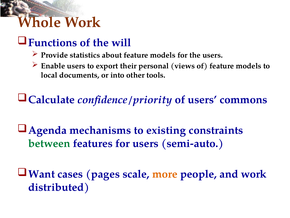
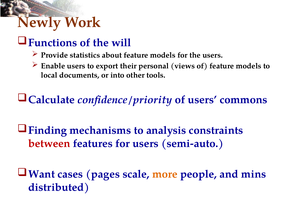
Whole: Whole -> Newly (39, 22)
Agenda: Agenda -> Finding (48, 130)
existing: existing -> analysis (166, 130)
between colour: green -> red (49, 143)
and work: work -> mins (254, 174)
